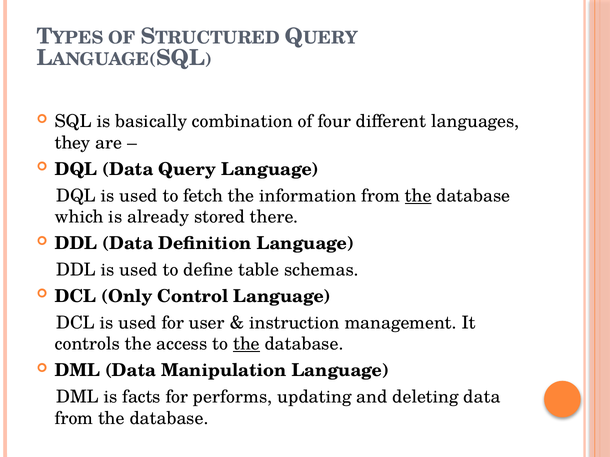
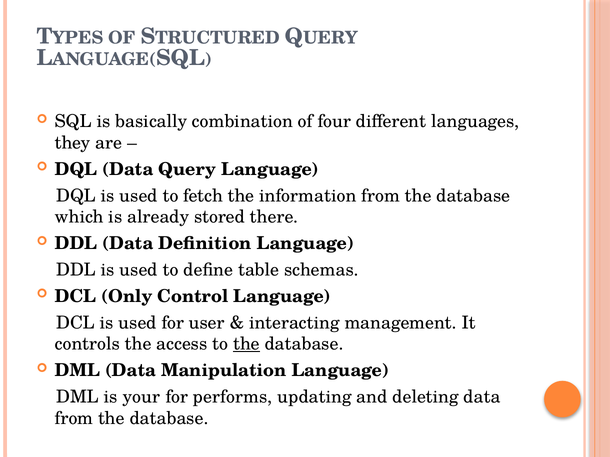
the underline: present -> none (418, 196)
instruction: instruction -> interacting (294, 323)
facts: facts -> your (141, 397)
